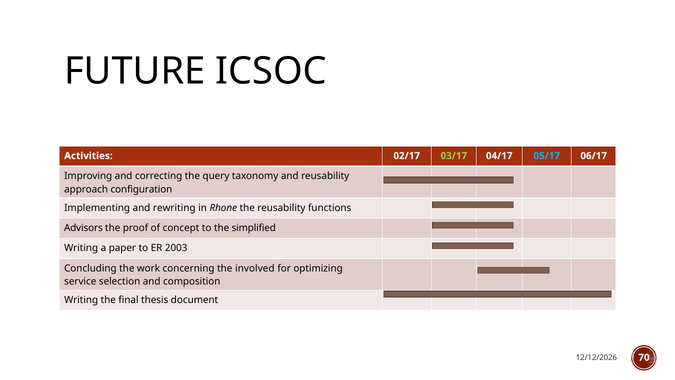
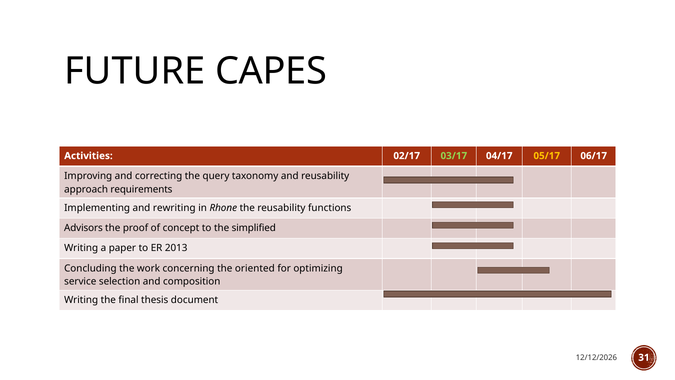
ICSOC: ICSOC -> CAPES (271, 71)
05/17 colour: light blue -> yellow (547, 156)
configuration: configuration -> requirements (141, 189)
2003: 2003 -> 2013 (176, 248)
involved: involved -> oriented (255, 268)
70: 70 -> 31 (644, 357)
